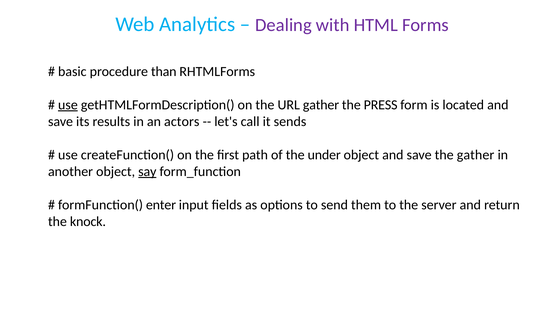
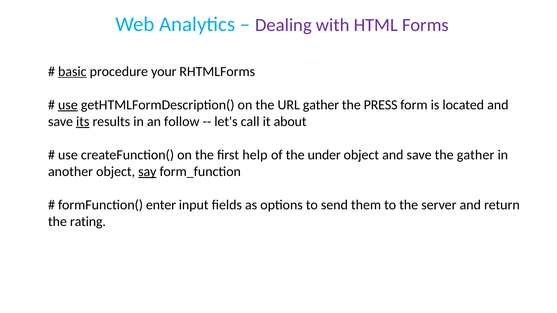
basic underline: none -> present (72, 72)
than: than -> your (164, 72)
its underline: none -> present (83, 122)
actors: actors -> follow (182, 122)
sends: sends -> about (290, 122)
path: path -> help (255, 155)
knock: knock -> rating (88, 222)
